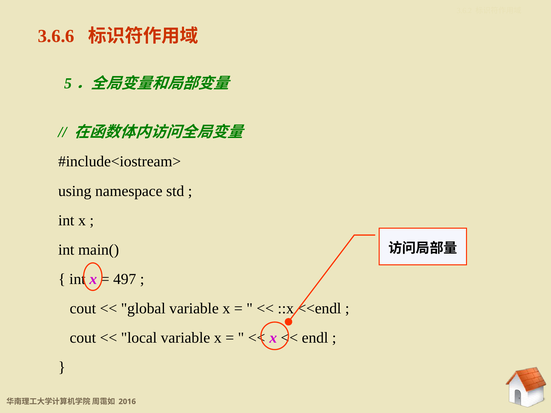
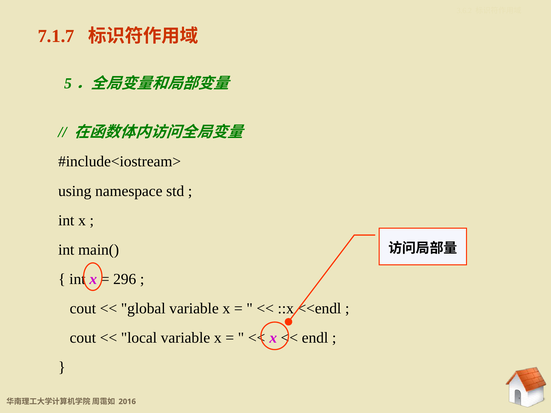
3.6.6: 3.6.6 -> 7.1.7 (56, 36)
497: 497 -> 296 (125, 279)
